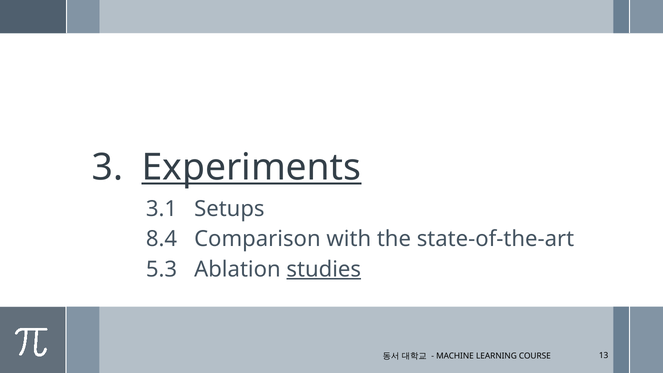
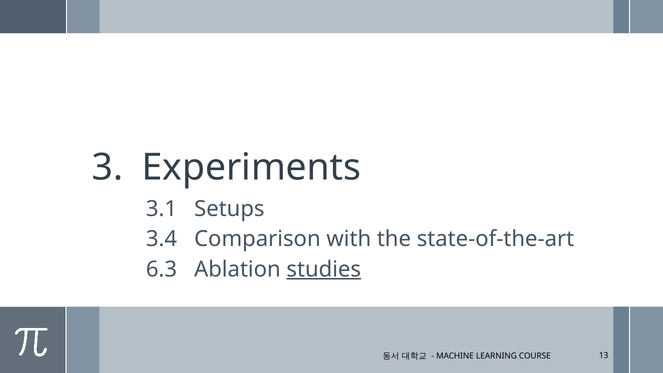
Experiments underline: present -> none (251, 168)
8.4: 8.4 -> 3.4 (162, 239)
5.3: 5.3 -> 6.3 (162, 269)
